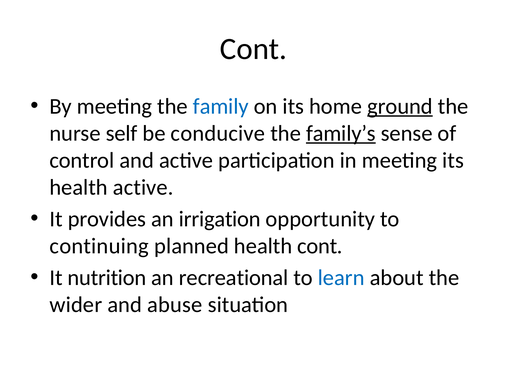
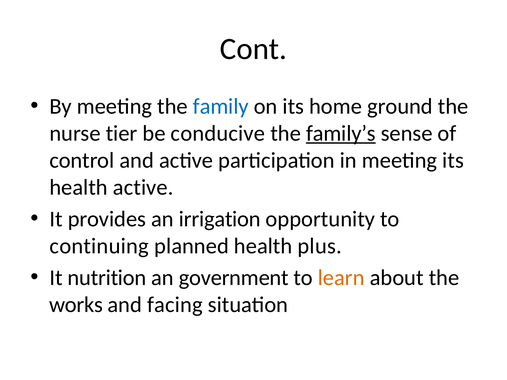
ground underline: present -> none (400, 106)
self: self -> tier (122, 133)
health cont: cont -> plus (320, 246)
recreational: recreational -> government (234, 278)
learn colour: blue -> orange (341, 278)
wider: wider -> works (76, 305)
abuse: abuse -> facing (175, 305)
